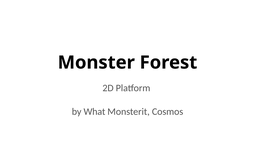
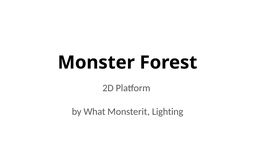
Cosmos: Cosmos -> Lighting (168, 112)
